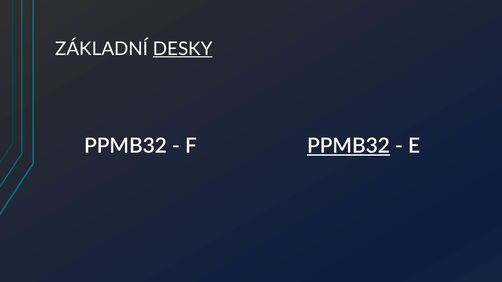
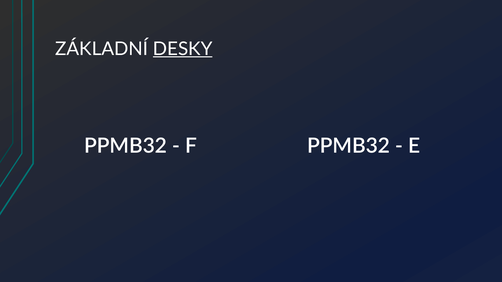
PPMB32 underline: present -> none (349, 146)
